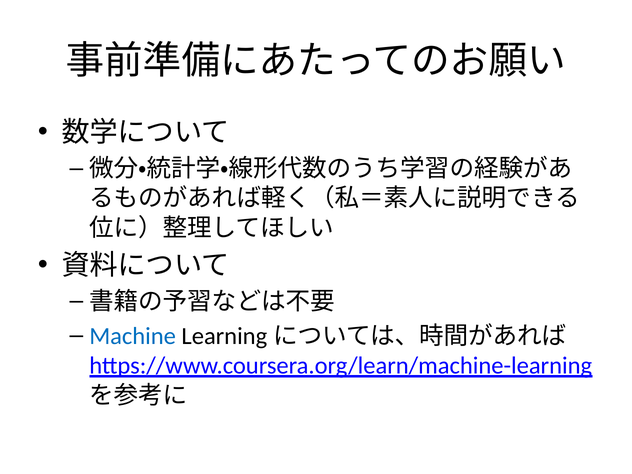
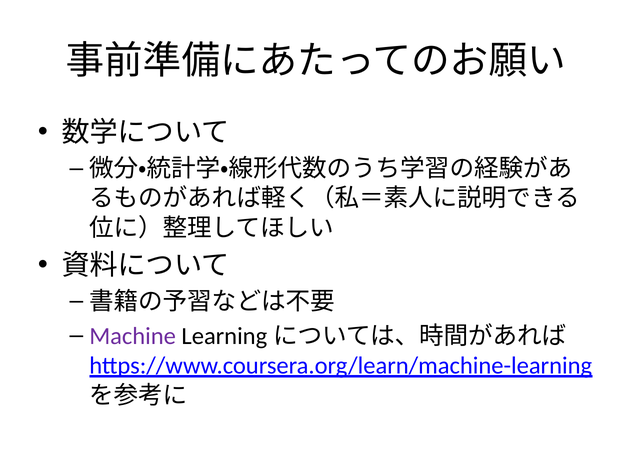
Machine colour: blue -> purple (133, 336)
